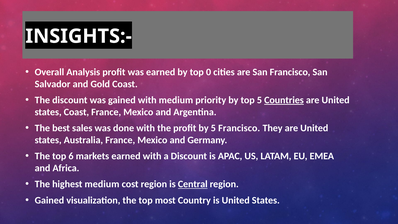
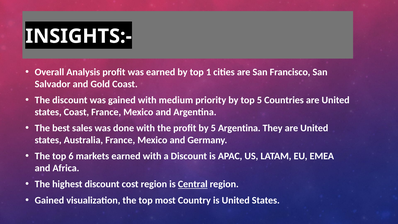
0: 0 -> 1 (209, 72)
Countries underline: present -> none (284, 100)
5 Francisco: Francisco -> Argentina (239, 128)
highest medium: medium -> discount (102, 184)
